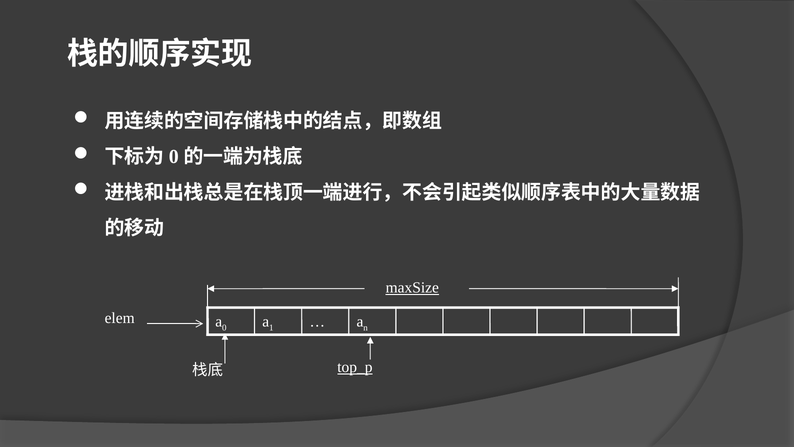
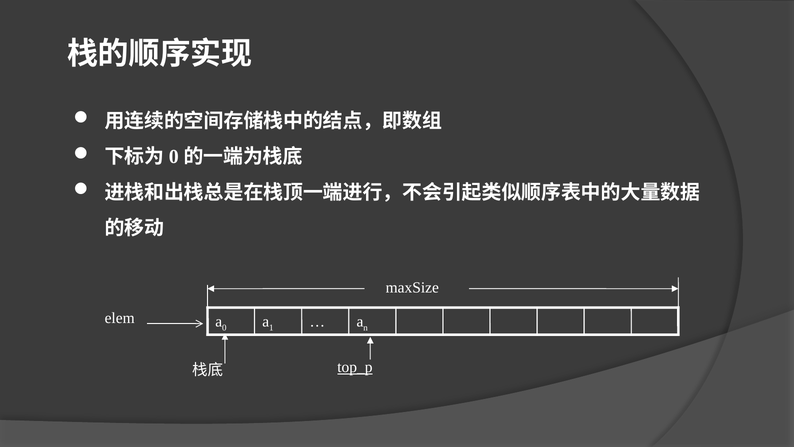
maxSize underline: present -> none (412, 288)
